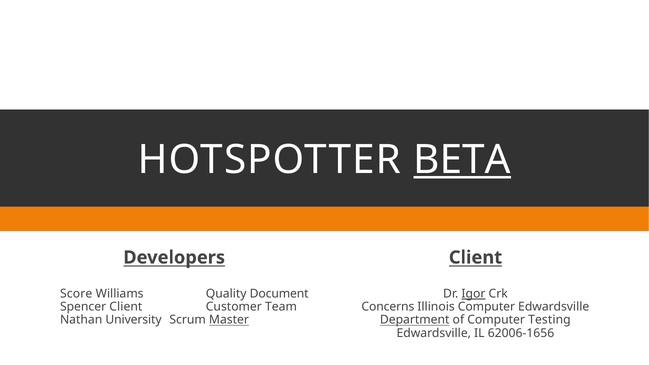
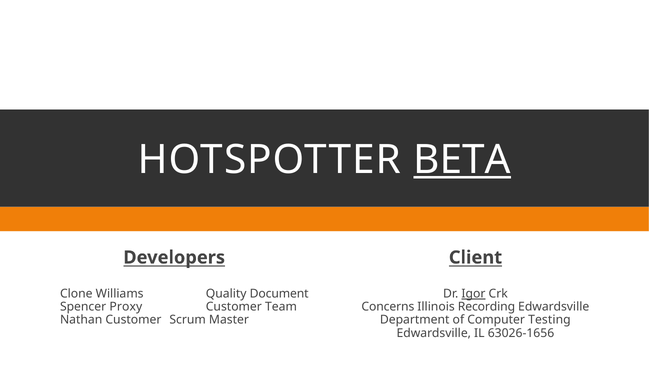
Score: Score -> Clone (76, 294)
Spencer Client: Client -> Proxy (126, 307)
Illinois Computer: Computer -> Recording (486, 307)
Nathan University: University -> Customer (133, 320)
Master underline: present -> none (229, 320)
Department underline: present -> none (415, 320)
62006-1656: 62006-1656 -> 63026-1656 (521, 333)
